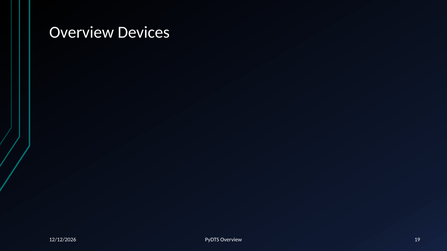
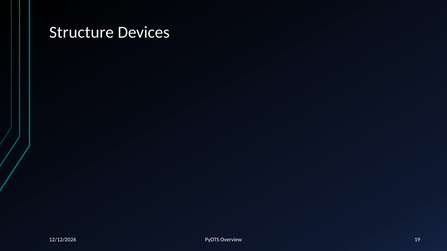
Overview: Overview -> Structure (82, 32)
